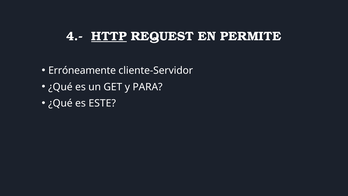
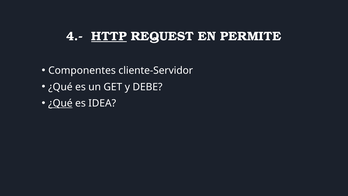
Erróneamente: Erróneamente -> Componentes (82, 70)
PARA: PARA -> DEBE (148, 87)
¿Qué underline: none -> present (60, 103)
ESTE: ESTE -> IDEA (102, 103)
